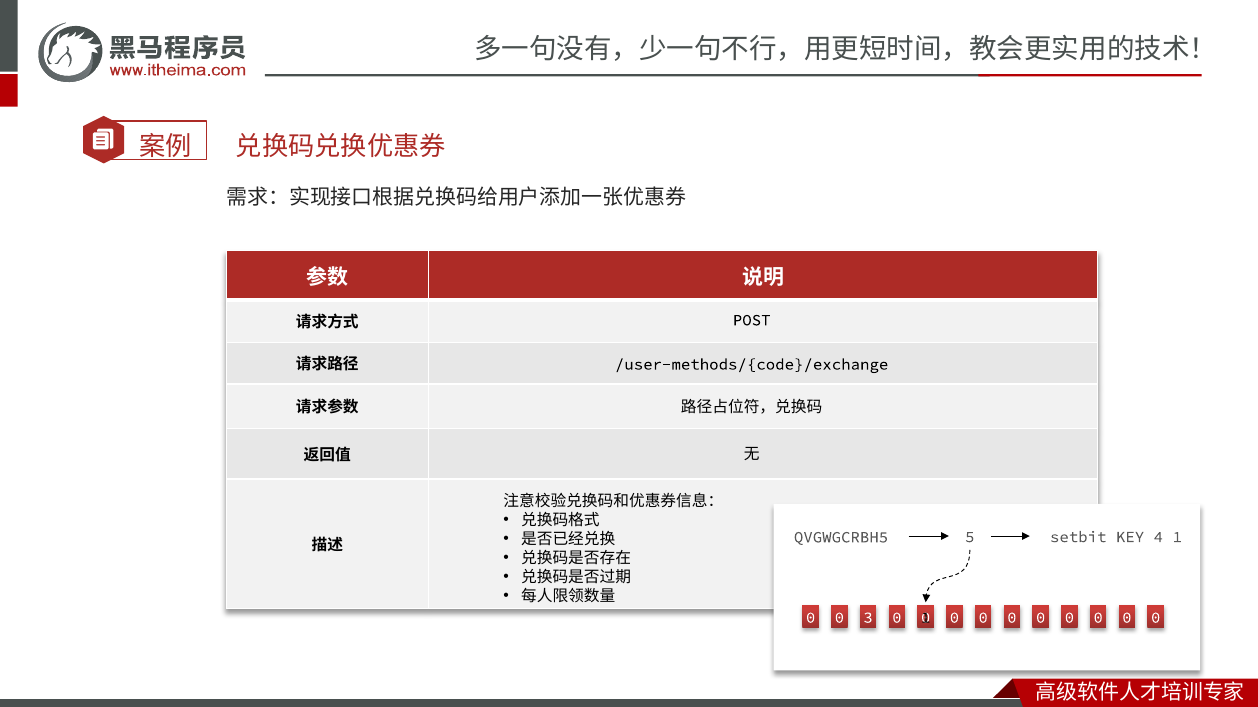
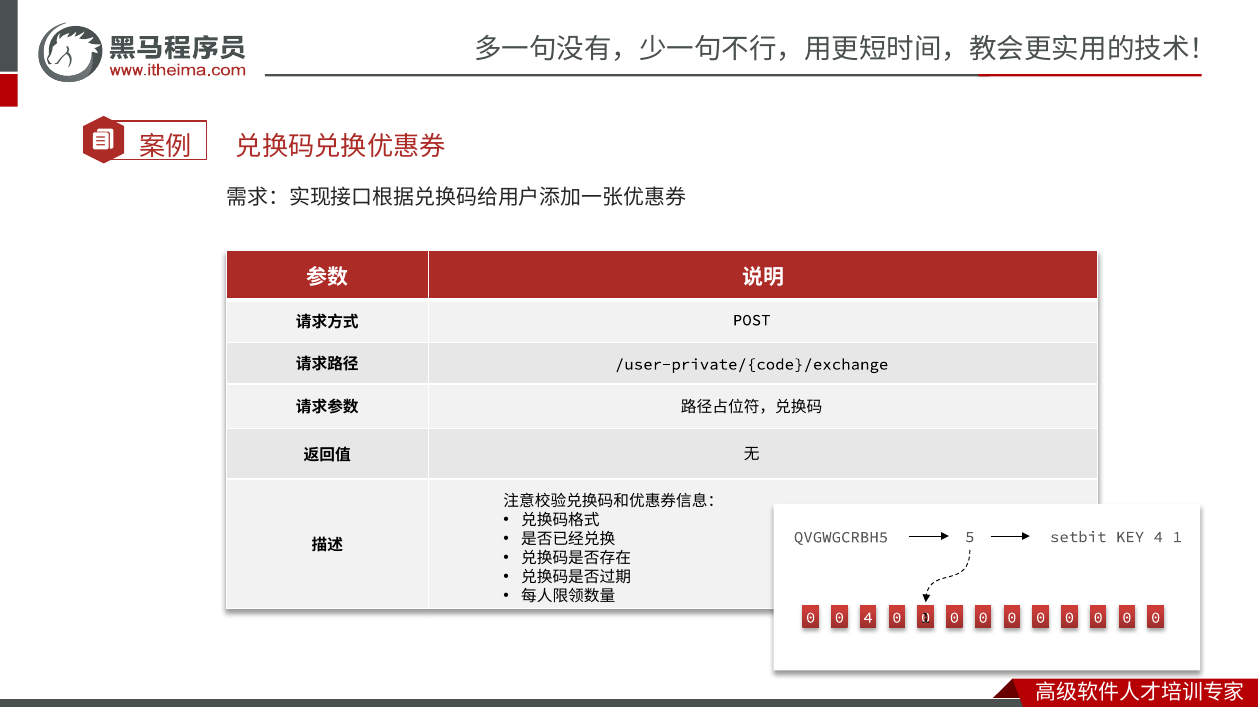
/user-methods/{code}/exchange: /user-methods/{code}/exchange -> /user-private/{code}/exchange (752, 365)
0 3: 3 -> 4 (868, 618)
